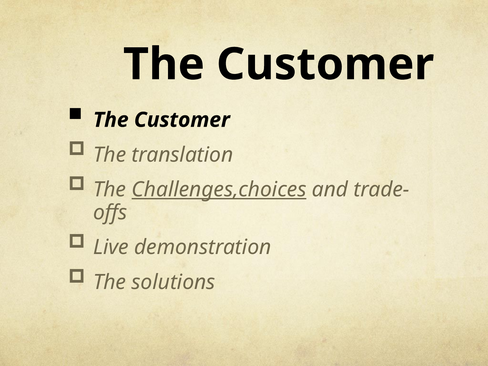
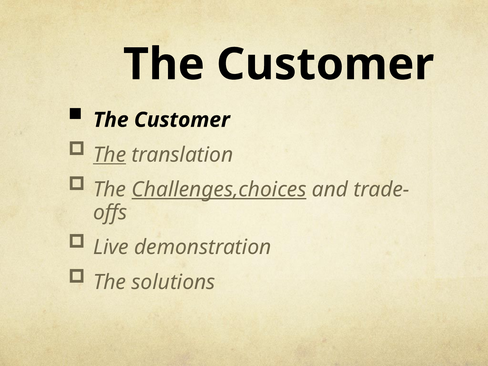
The underline: none -> present (110, 155)
